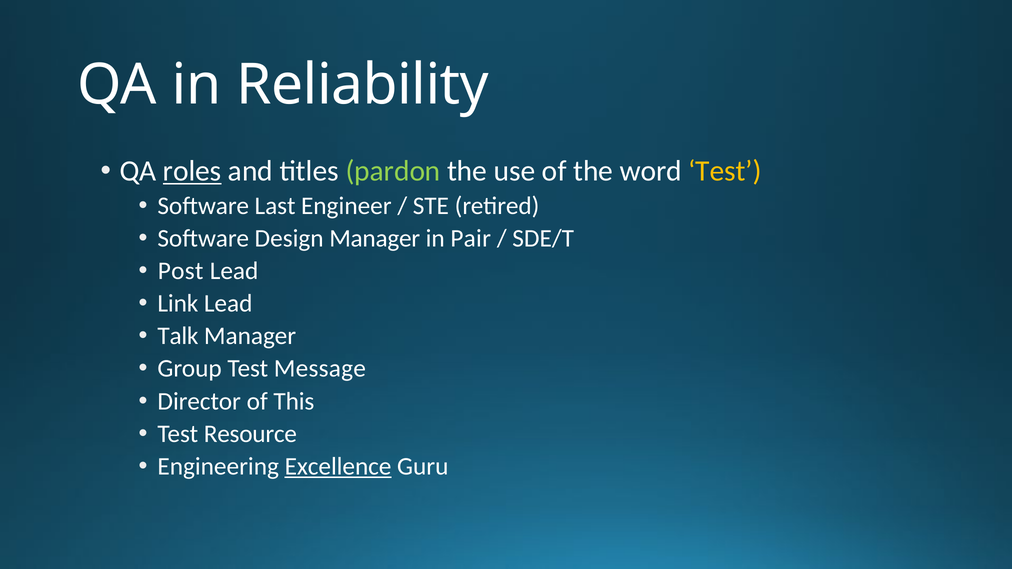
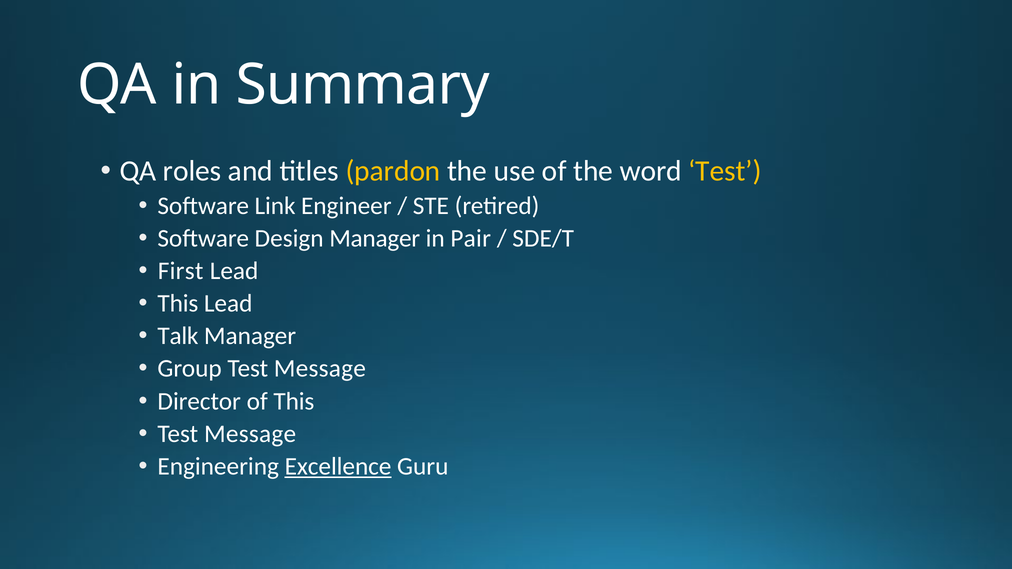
Reliability: Reliability -> Summary (363, 85)
roles underline: present -> none (192, 171)
pardon colour: light green -> yellow (393, 171)
Last: Last -> Link (275, 206)
Post: Post -> First (181, 271)
Link: Link -> This (178, 304)
Resource: Resource -> Message (250, 434)
